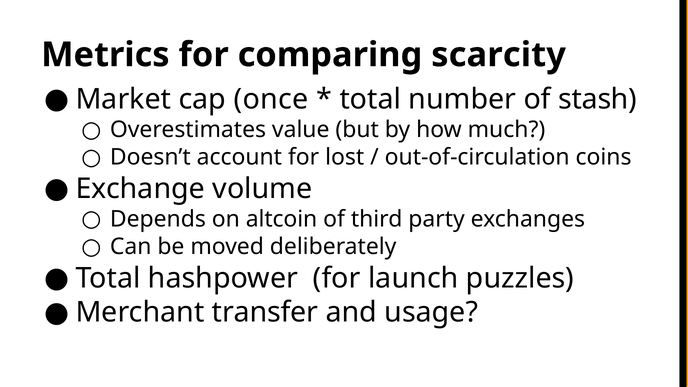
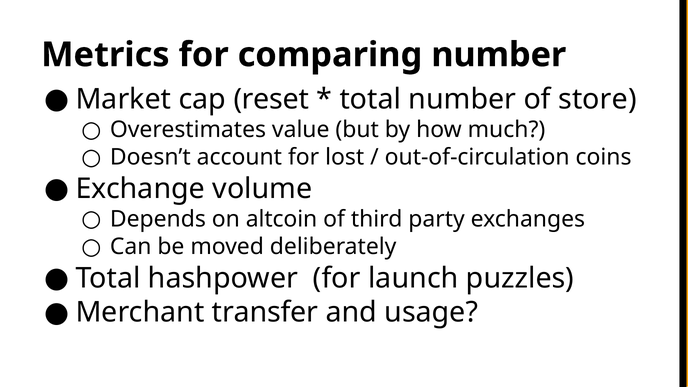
comparing scarcity: scarcity -> number (499, 55)
once: once -> reset (271, 99)
stash: stash -> store (597, 99)
